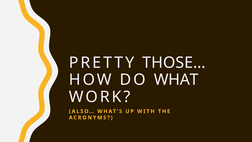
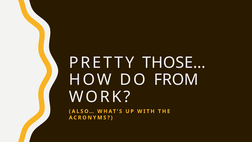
WHAT: WHAT -> FROM (176, 80)
